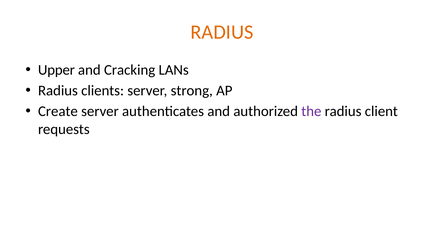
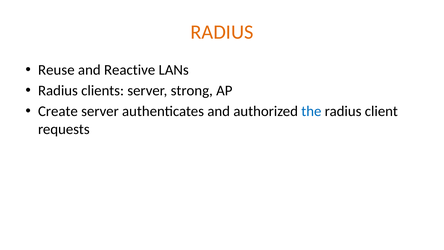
Upper: Upper -> Reuse (56, 70)
Cracking: Cracking -> Reactive (130, 70)
the colour: purple -> blue (311, 111)
